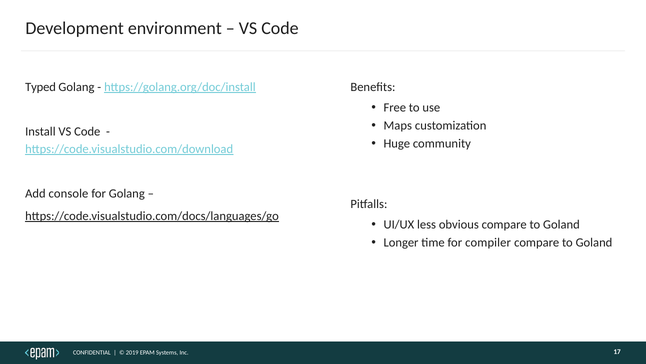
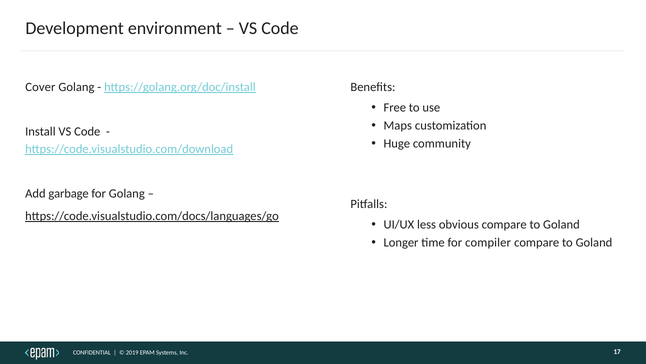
Typed: Typed -> Cover (40, 87)
console: console -> garbage (69, 193)
